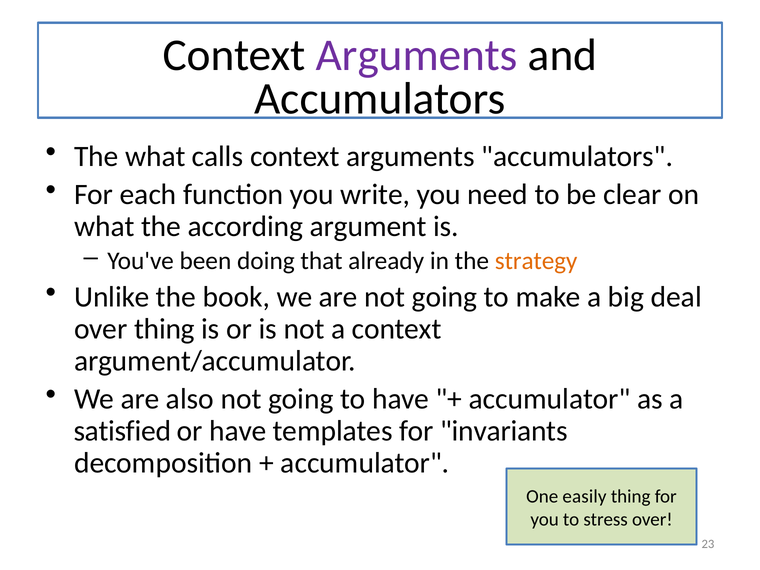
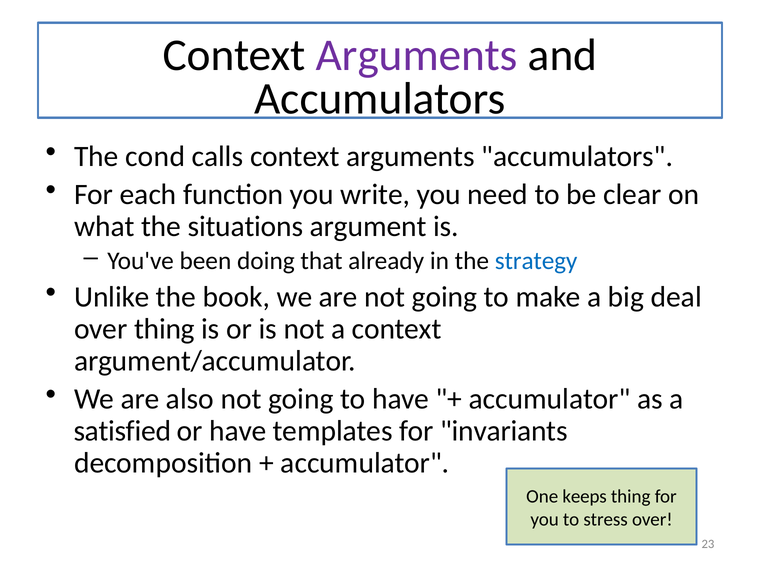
The what: what -> cond (155, 157)
according: according -> situations (246, 227)
strategy colour: orange -> blue (536, 261)
easily: easily -> keeps (585, 497)
